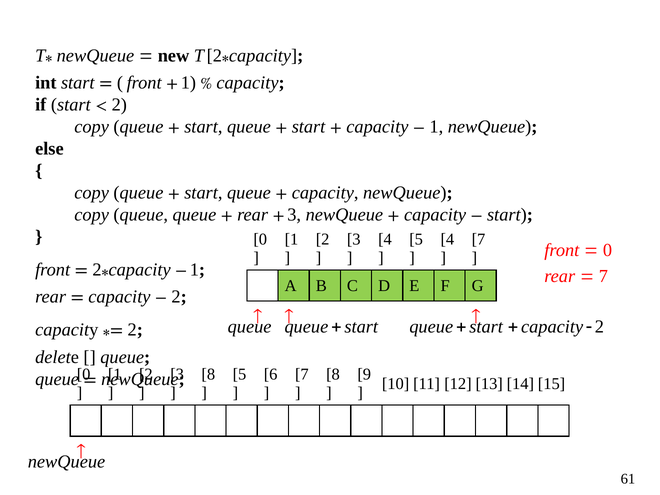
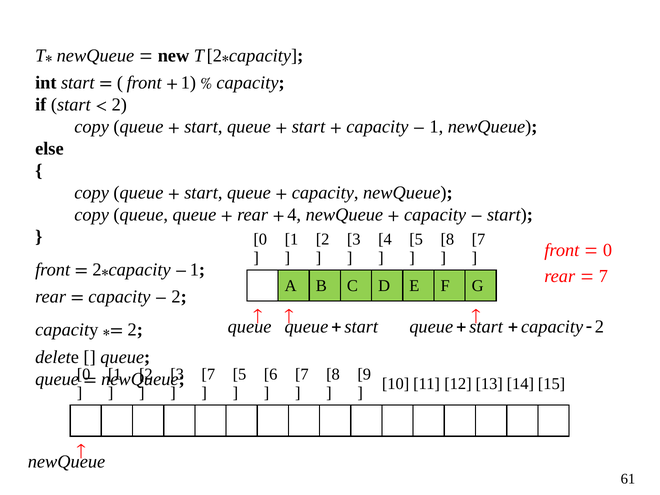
3: 3 -> 4 (294, 215)
4: 4 -> 8 (447, 239)
8: 8 -> 7 (208, 374)
